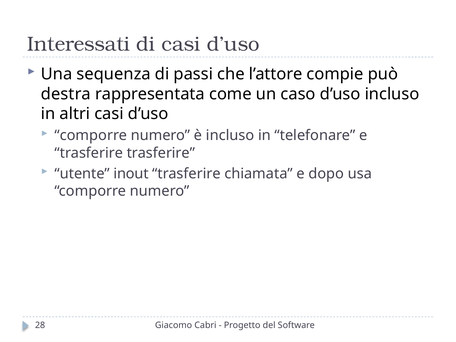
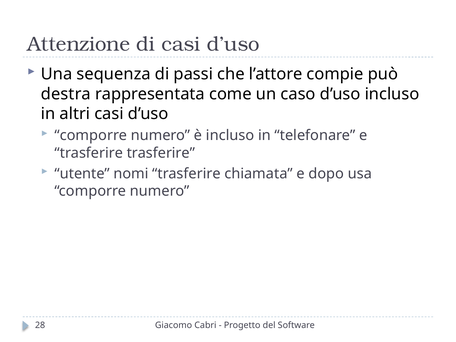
Interessati: Interessati -> Attenzione (79, 44)
inout: inout -> nomi (131, 174)
